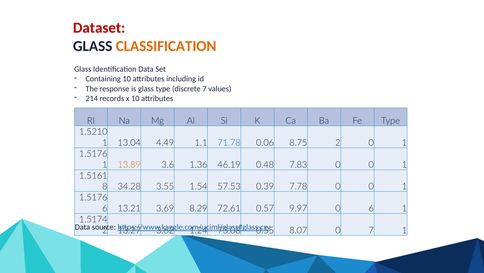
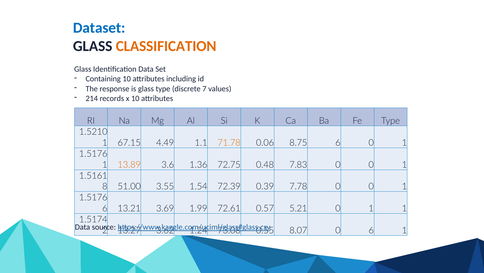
Dataset colour: red -> blue (99, 28)
13.04: 13.04 -> 67.15 (129, 142)
71.78 colour: blue -> orange (229, 142)
8.75 2: 2 -> 6 (338, 142)
46.19: 46.19 -> 72.75 (229, 164)
34.28: 34.28 -> 51.00 (129, 186)
57.53: 57.53 -> 72.39 (229, 186)
8.29: 8.29 -> 1.99 (198, 208)
9.97: 9.97 -> 5.21 (298, 208)
6: 6 -> 1 (371, 208)
0 7: 7 -> 6 (371, 230)
